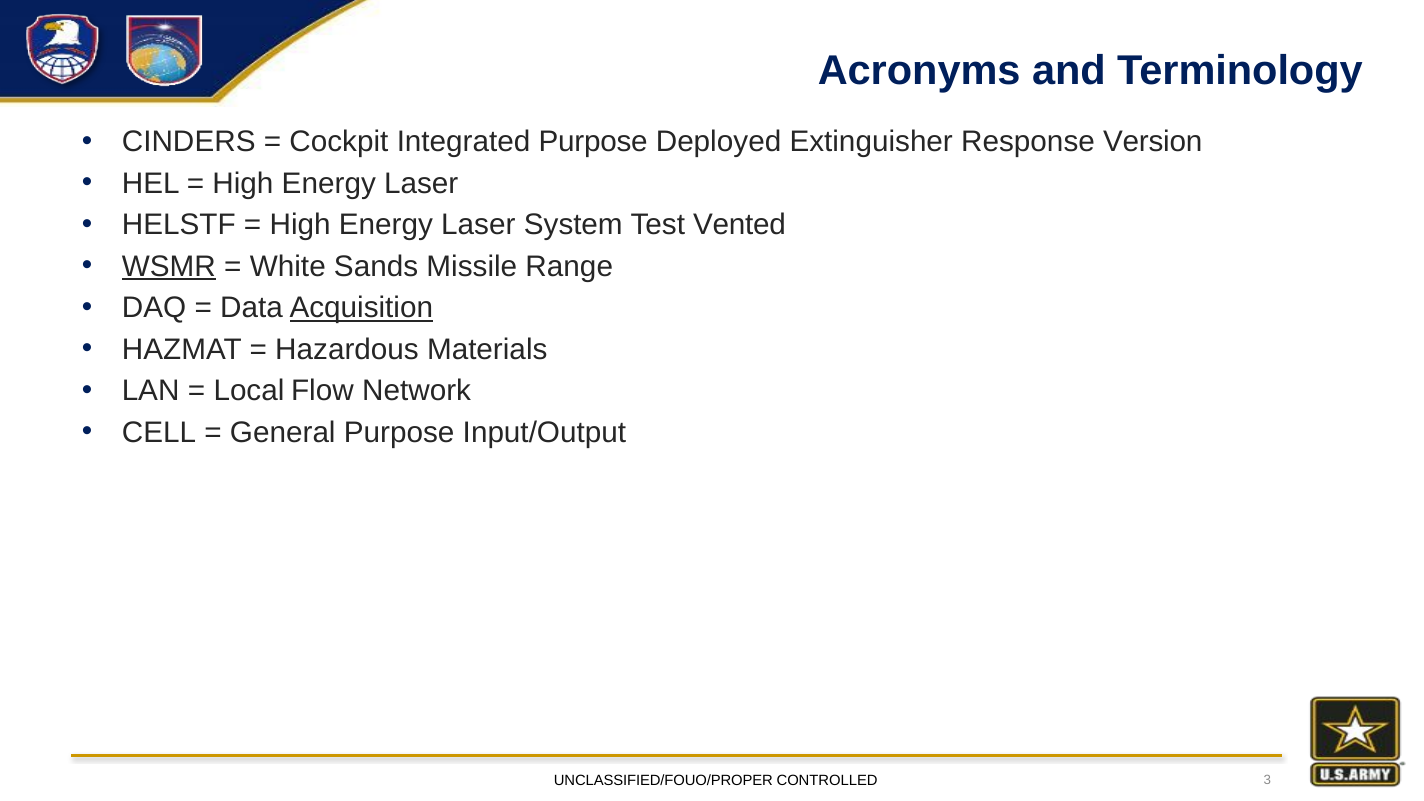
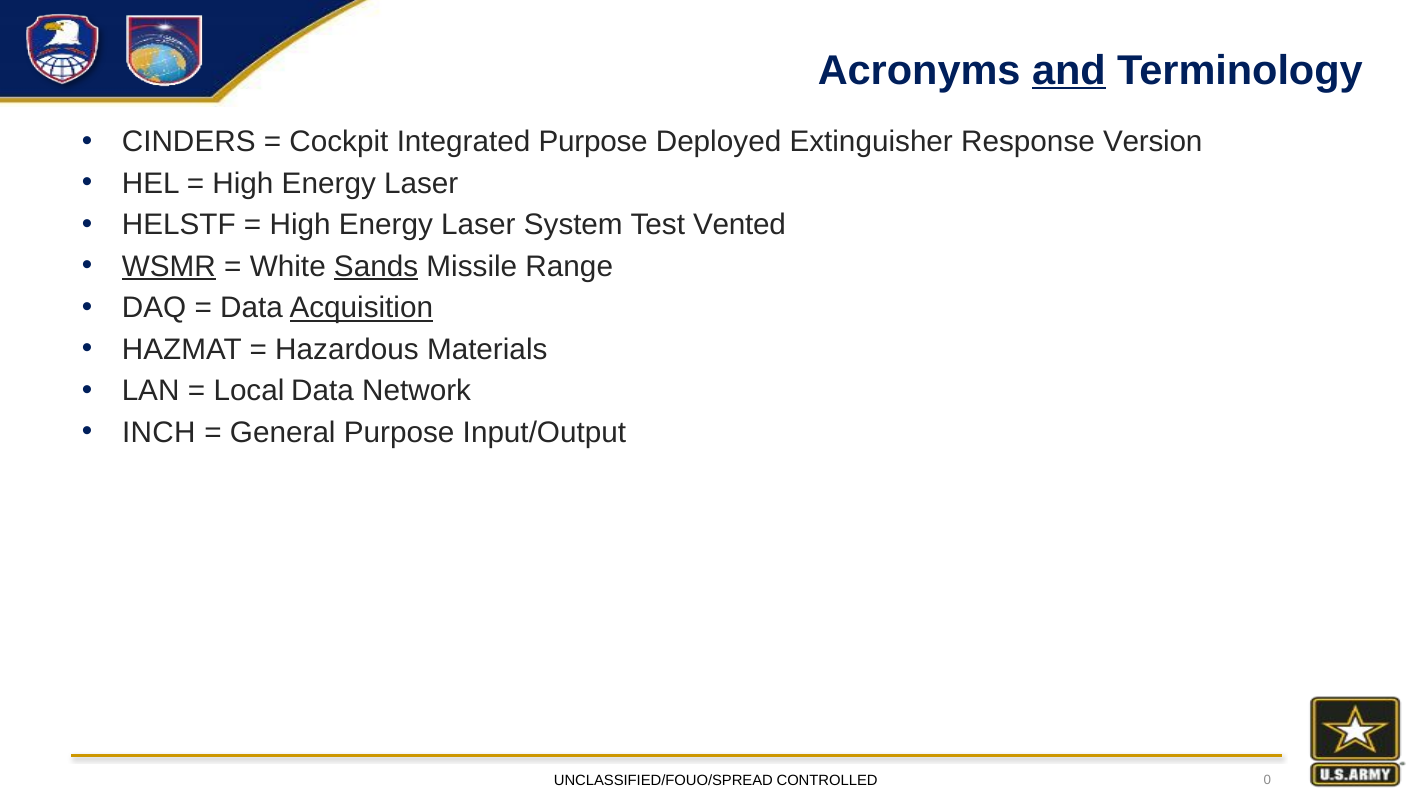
and underline: none -> present (1069, 70)
Sands underline: none -> present (376, 267)
Local Flow: Flow -> Data (322, 391)
CELL: CELL -> INCH (159, 433)
UNCLASSIFIED/FOUO/PROPER: UNCLASSIFIED/FOUO/PROPER -> UNCLASSIFIED/FOUO/SPREAD (663, 780)
3: 3 -> 0 (1267, 780)
